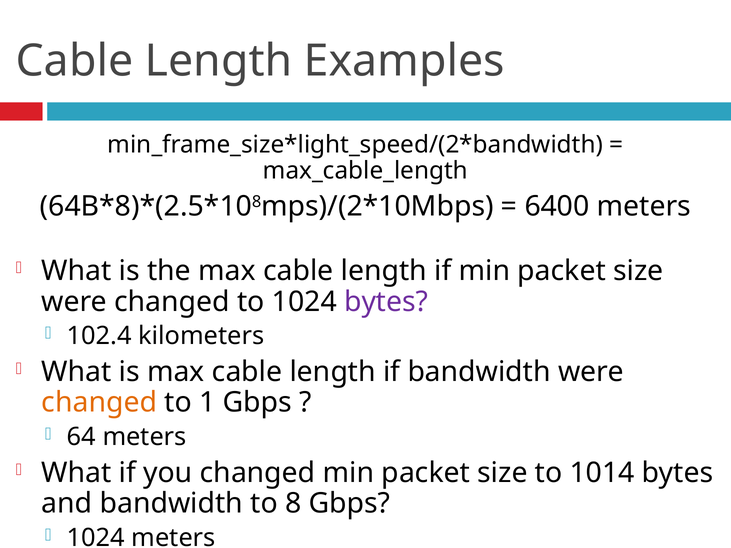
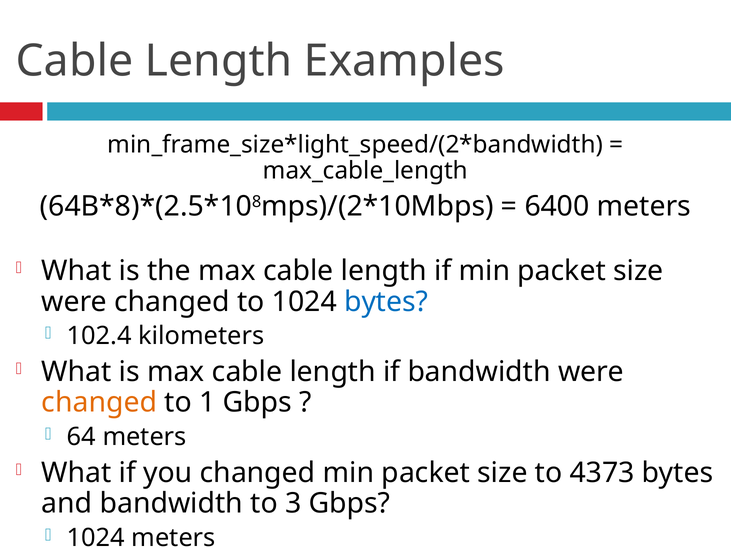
bytes colour: purple -> blue (386, 302)
1014: 1014 -> 4373 (602, 473)
8: 8 -> 3 (293, 504)
